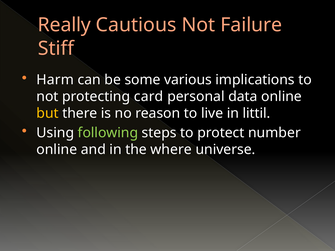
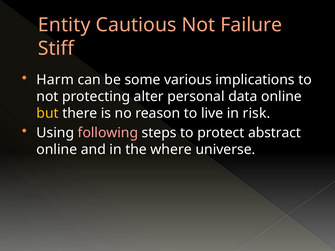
Really: Really -> Entity (64, 25)
card: card -> alter (149, 97)
littil: littil -> risk (256, 113)
following colour: light green -> pink (108, 133)
number: number -> abstract (274, 133)
